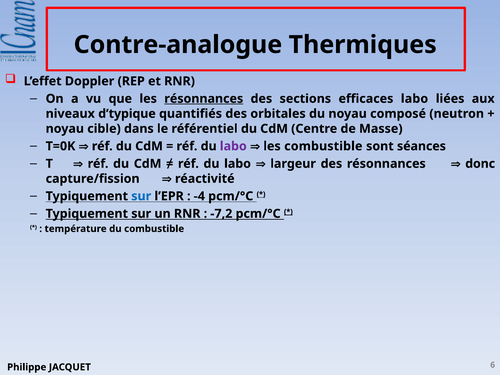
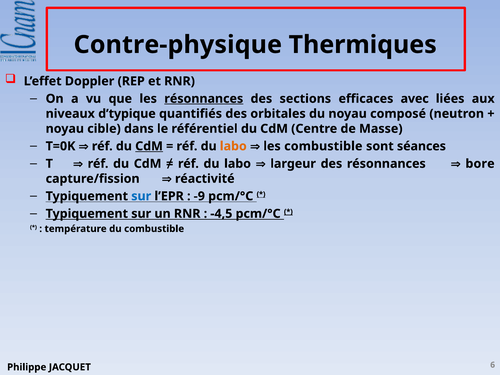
Contre-analogue: Contre-analogue -> Contre-physique (178, 45)
efficaces labo: labo -> avec (415, 99)
CdM underline: none -> present (149, 146)
labo colour: purple -> orange (233, 146)
donc: donc -> bore (480, 164)
-4: -4 -> -9 (199, 196)
-7,2: -7,2 -> -4,5 (221, 214)
